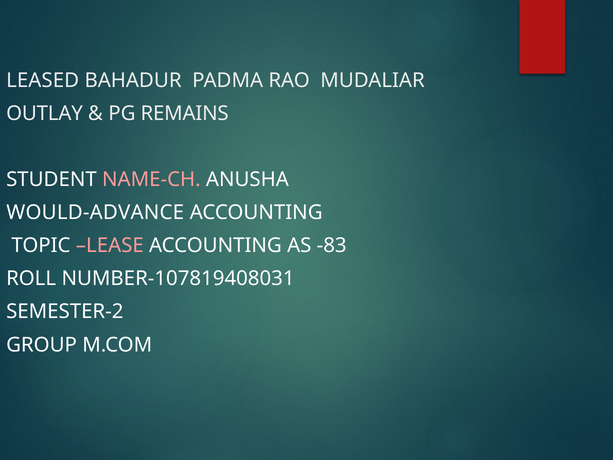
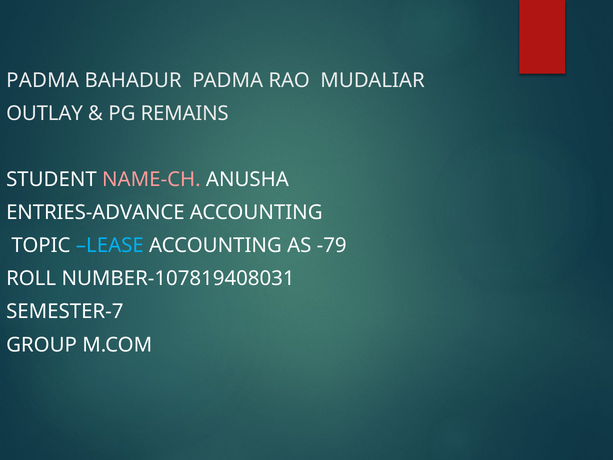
LEASED: LEASED -> PADMA (43, 80)
WOULD-ADVANCE: WOULD-ADVANCE -> ENTRIES-ADVANCE (95, 212)
LEASE colour: pink -> light blue (110, 245)
-83: -83 -> -79 (332, 245)
SEMESTER-2: SEMESTER-2 -> SEMESTER-7 (65, 312)
